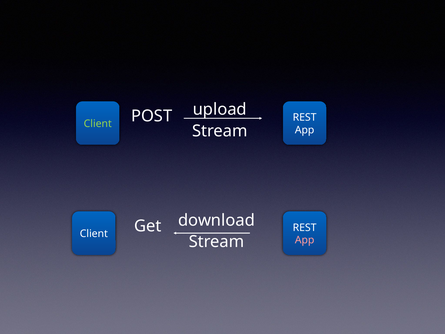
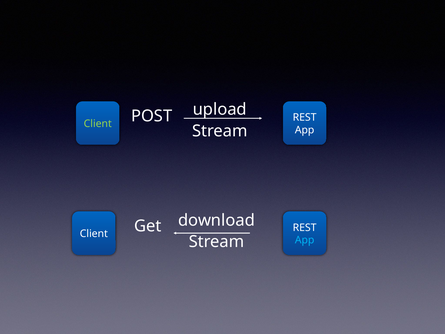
App colour: pink -> light blue (305, 240)
